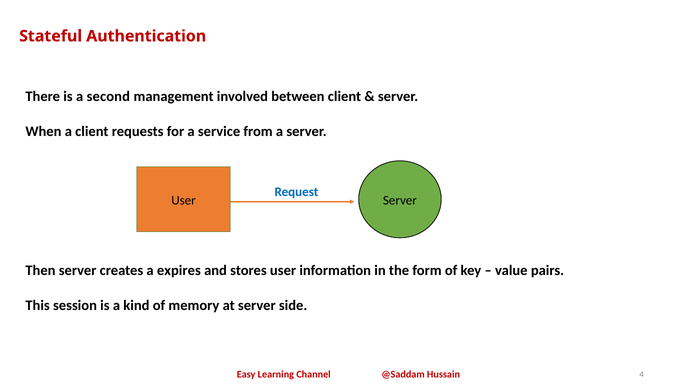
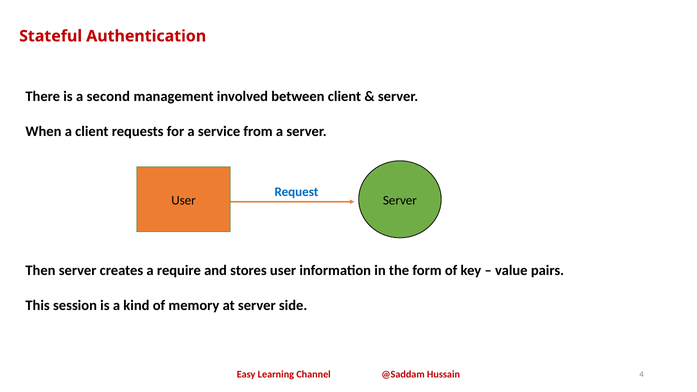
expires: expires -> require (179, 271)
